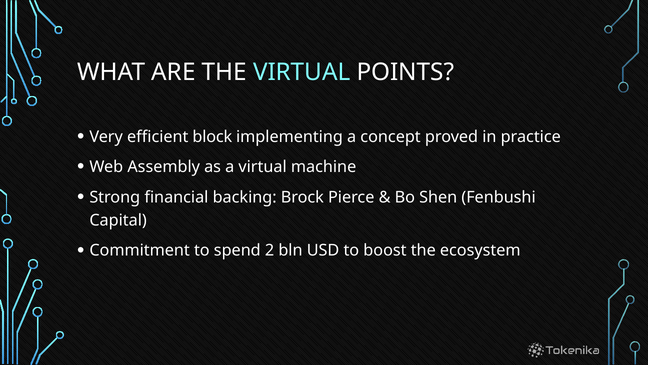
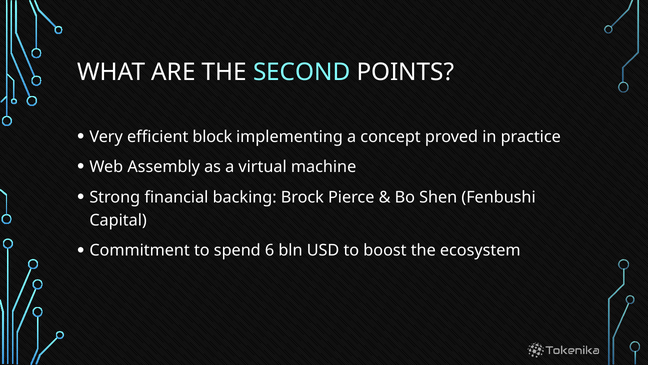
THE VIRTUAL: VIRTUAL -> SECOND (302, 72)
2: 2 -> 6 (270, 250)
